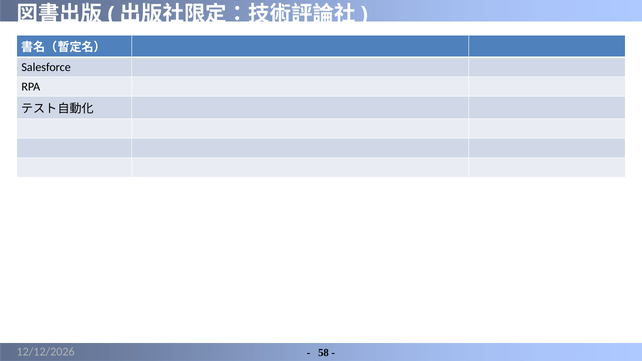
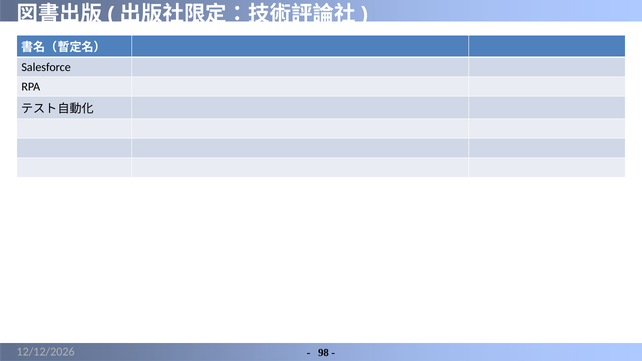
58: 58 -> 98 (323, 353)
